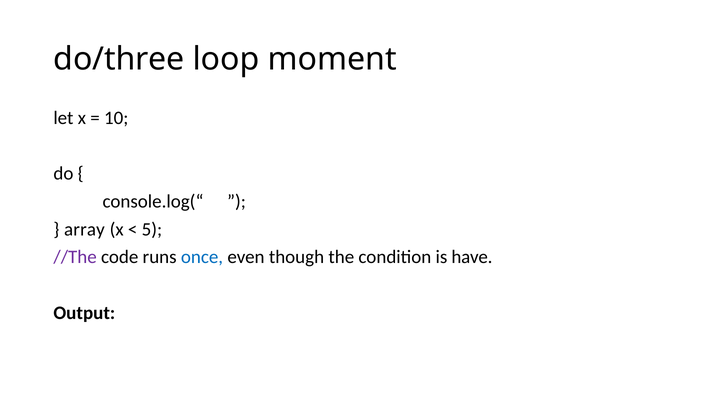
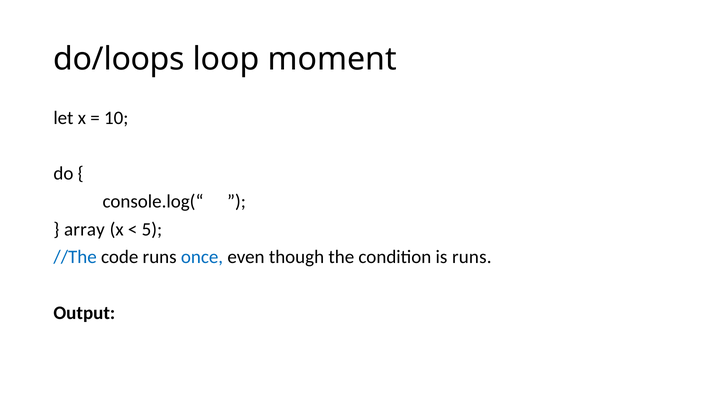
do/three: do/three -> do/loops (119, 59)
//The colour: purple -> blue (75, 257)
is have: have -> runs (472, 257)
